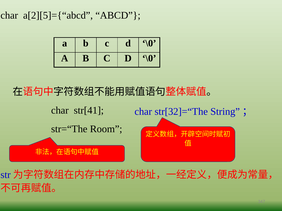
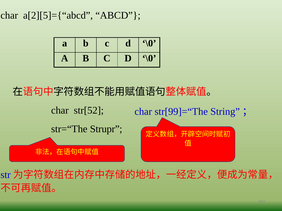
str[41: str[41 -> str[52 (89, 111)
str[32]=“The: str[32]=“The -> str[99]=“The (181, 112)
Room: Room -> Strupr (106, 129)
